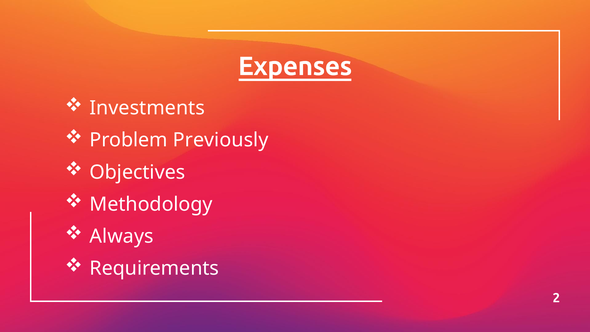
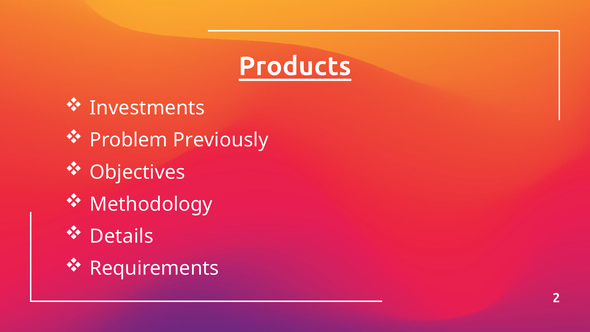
Expenses: Expenses -> Products (295, 66)
Always: Always -> Details (122, 236)
